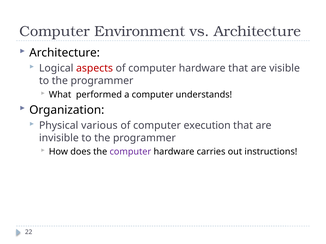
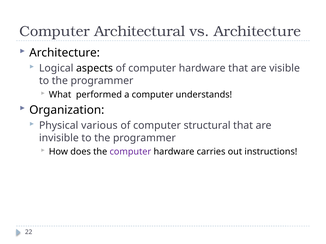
Environment: Environment -> Architectural (140, 31)
aspects colour: red -> black (95, 68)
execution: execution -> structural (207, 126)
